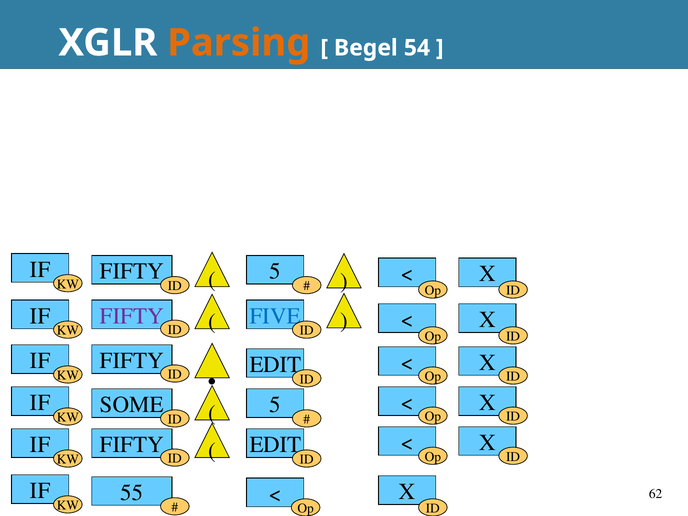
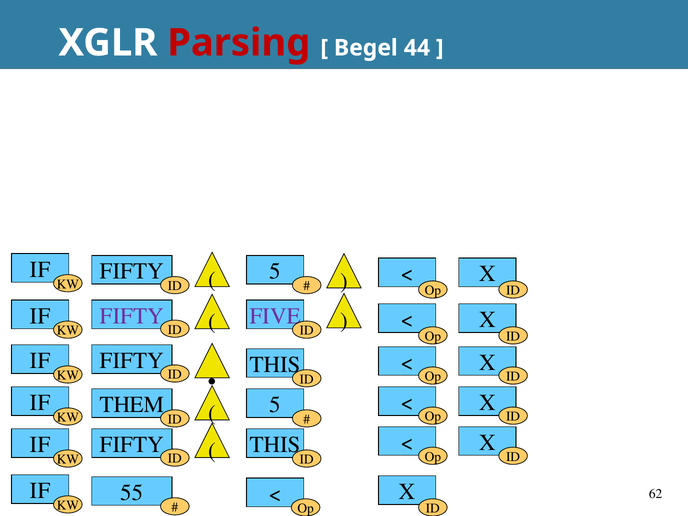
Parsing colour: orange -> red (239, 43)
54: 54 -> 44 (417, 48)
FIVE colour: blue -> purple (275, 316)
EDIT: EDIT -> THIS (275, 365)
SOME: SOME -> THEM (132, 405)
EDIT: EDIT -> THIS (275, 445)
